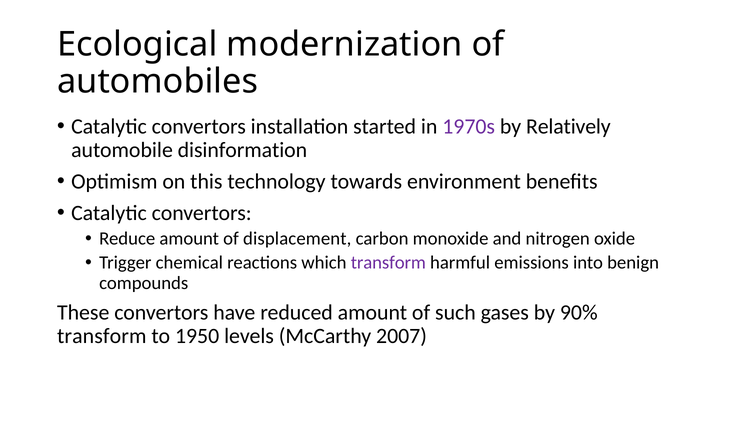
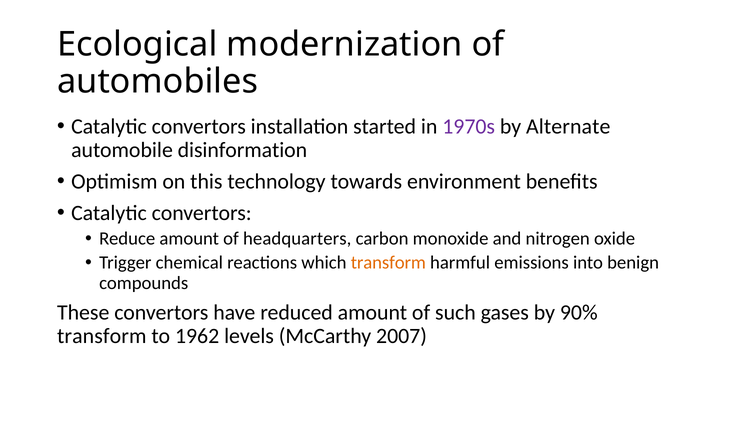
Relatively: Relatively -> Alternate (568, 127)
displacement: displacement -> headquarters (297, 239)
transform colour: purple -> orange (388, 263)
1950: 1950 -> 1962 (197, 336)
